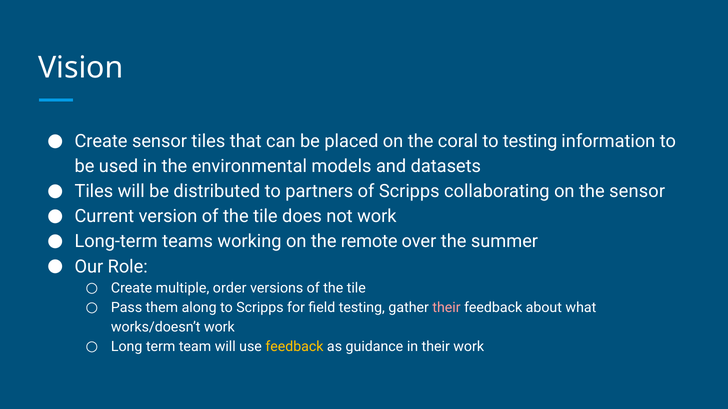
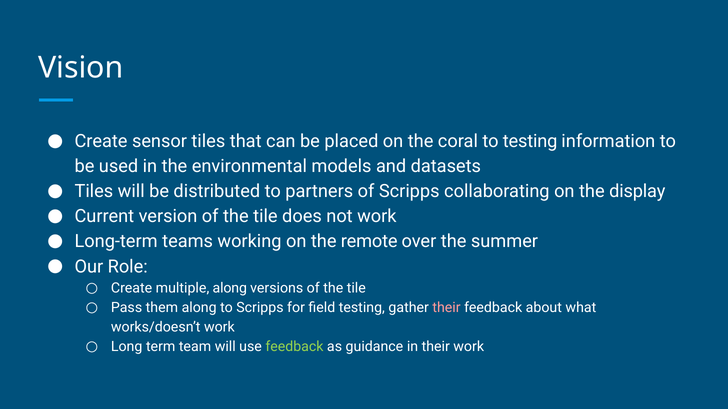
the sensor: sensor -> display (637, 192)
multiple order: order -> along (230, 289)
feedback colour: yellow -> light green (294, 347)
